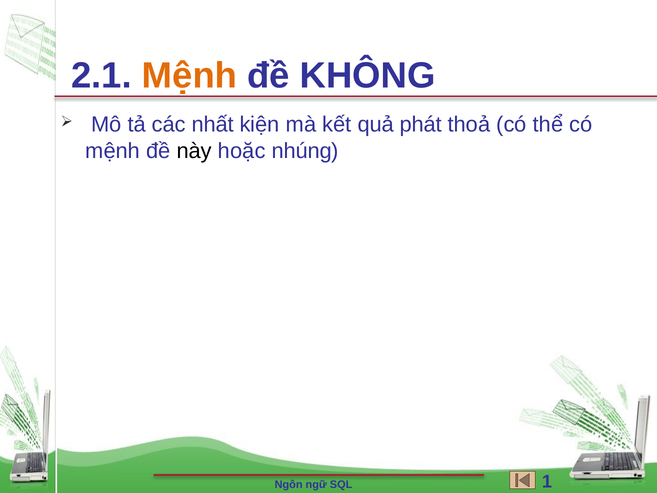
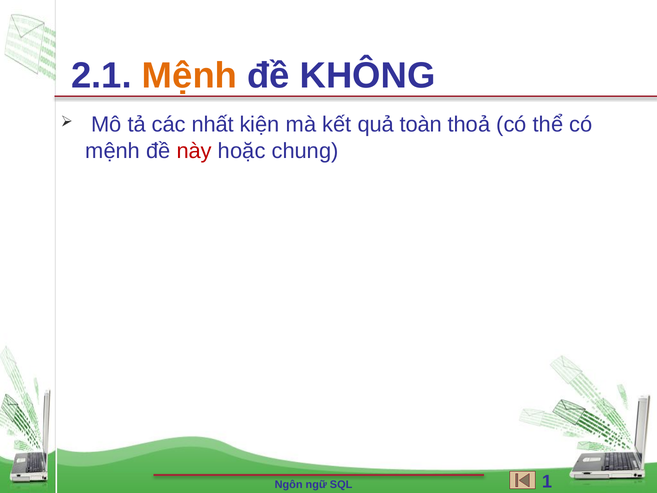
phát: phát -> toàn (421, 125)
này colour: black -> red (194, 151)
nhúng: nhúng -> chung (305, 151)
